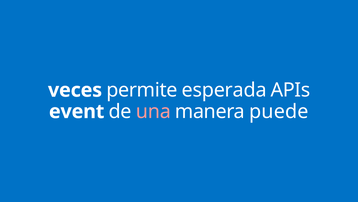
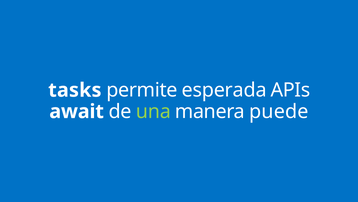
veces: veces -> tasks (75, 90)
event: event -> await (77, 111)
una colour: pink -> light green (153, 111)
